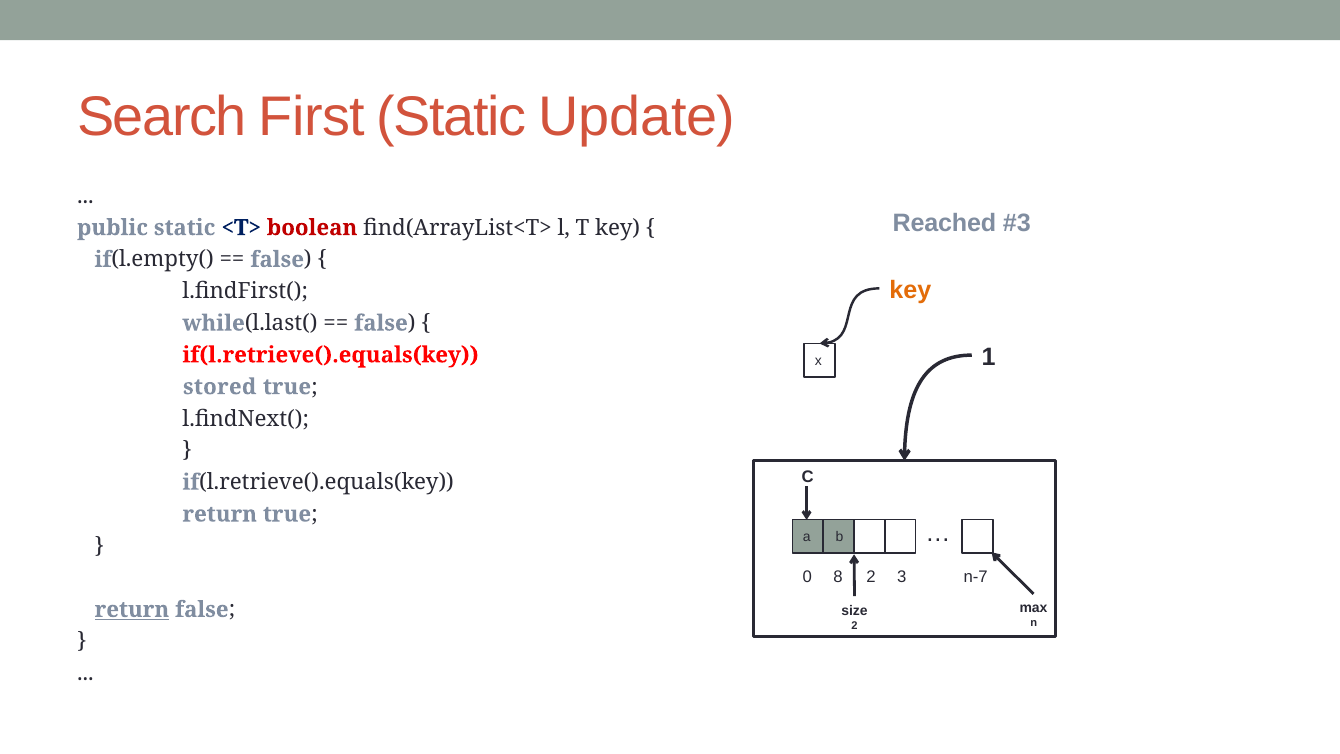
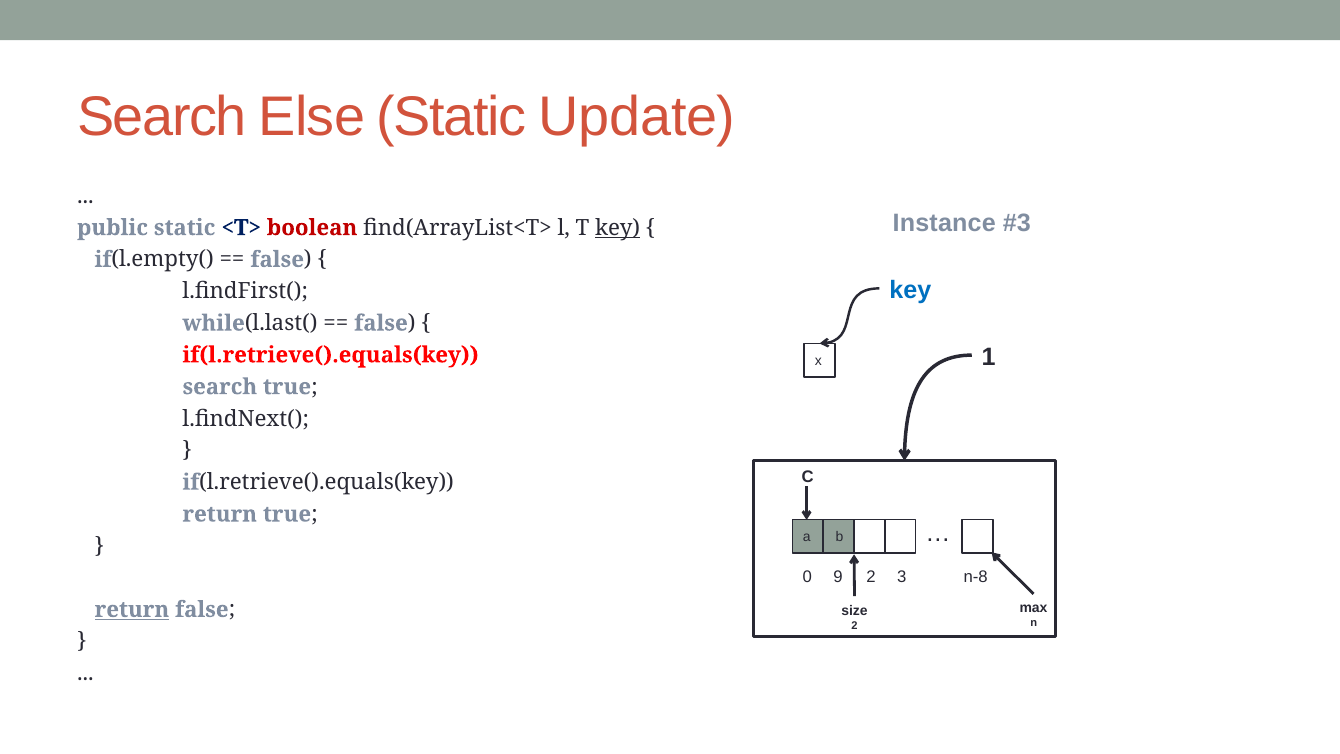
First: First -> Else (312, 117)
Reached: Reached -> Instance (944, 223)
key underline: none -> present (618, 228)
key colour: orange -> blue (910, 290)
stored: stored -> search (220, 387)
8: 8 -> 9 (838, 577)
n-7: n-7 -> n-8 (976, 577)
